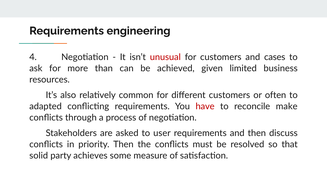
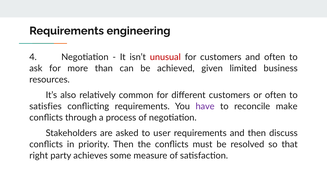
and cases: cases -> often (275, 57)
adapted: adapted -> satisfies (46, 106)
have colour: red -> purple (205, 106)
solid: solid -> right (39, 156)
